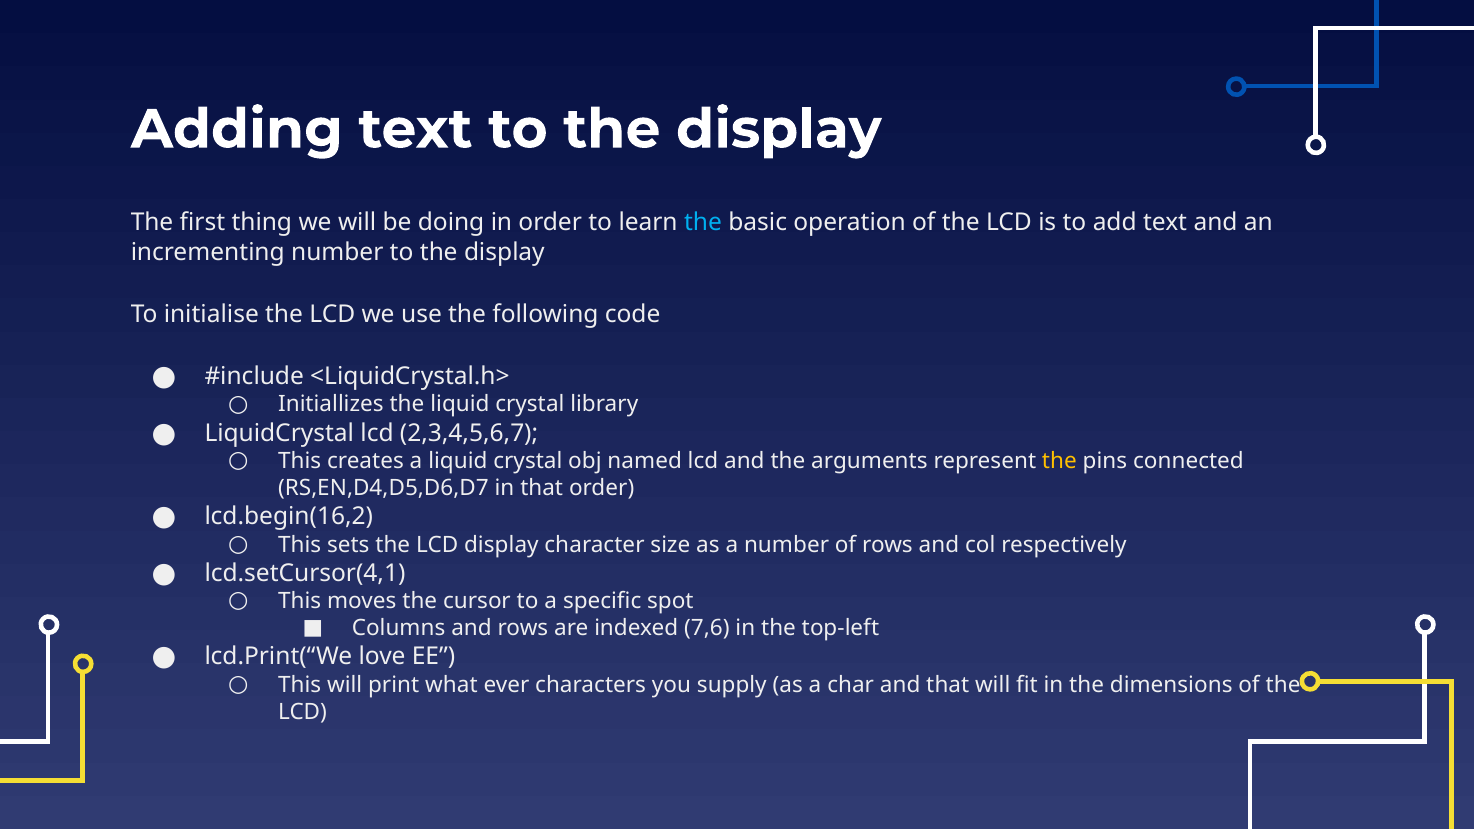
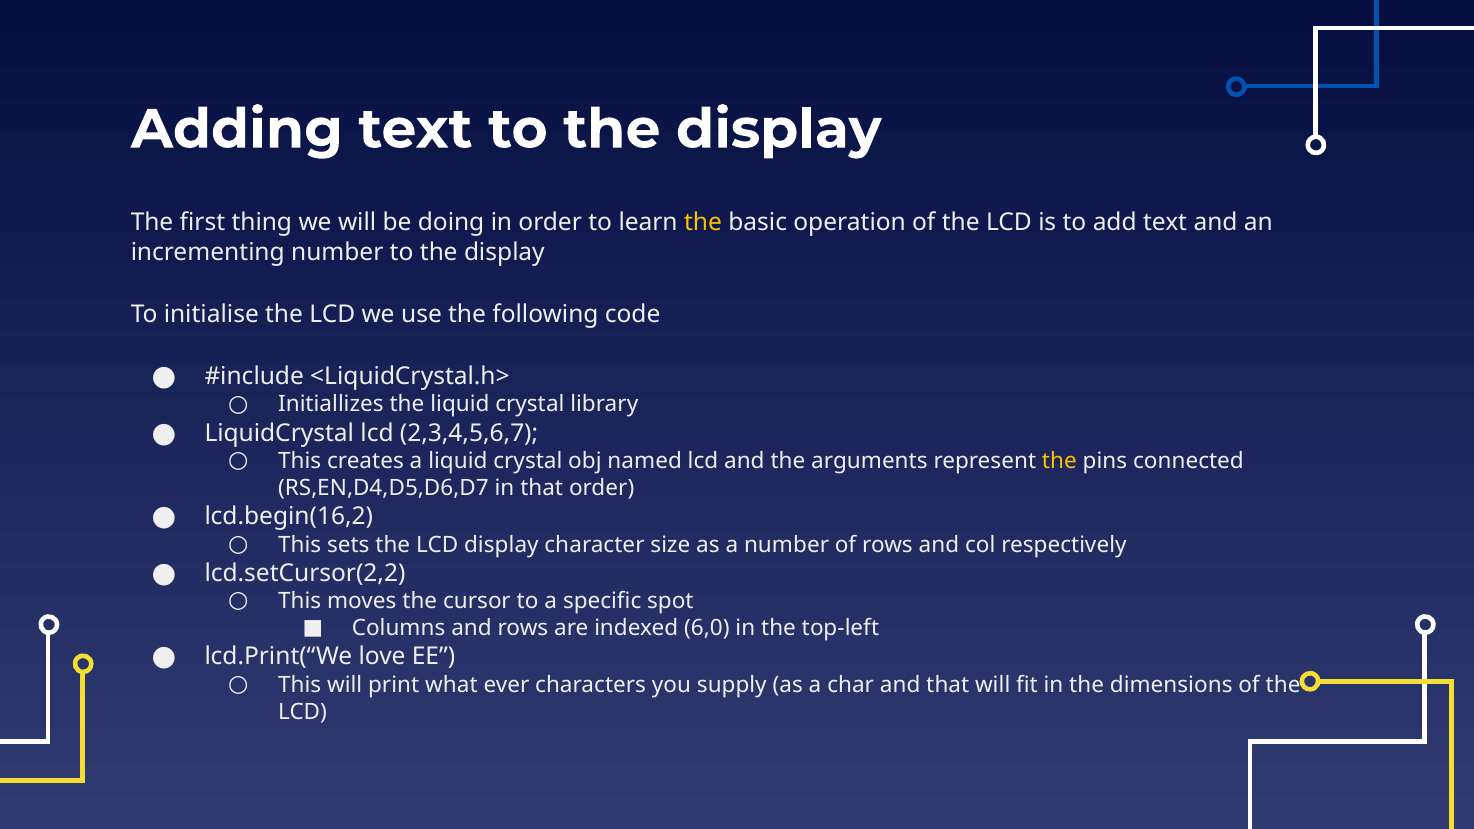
the colour: light blue -> yellow (703, 223)
lcd.setCursor(4,1: lcd.setCursor(4,1 -> lcd.setCursor(2,2 (305, 573)
7,6: 7,6 -> 6,0 (707, 628)
